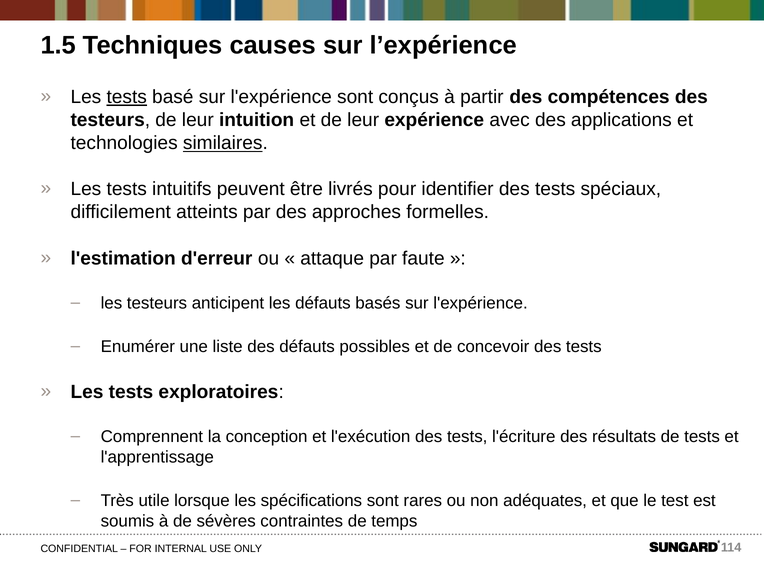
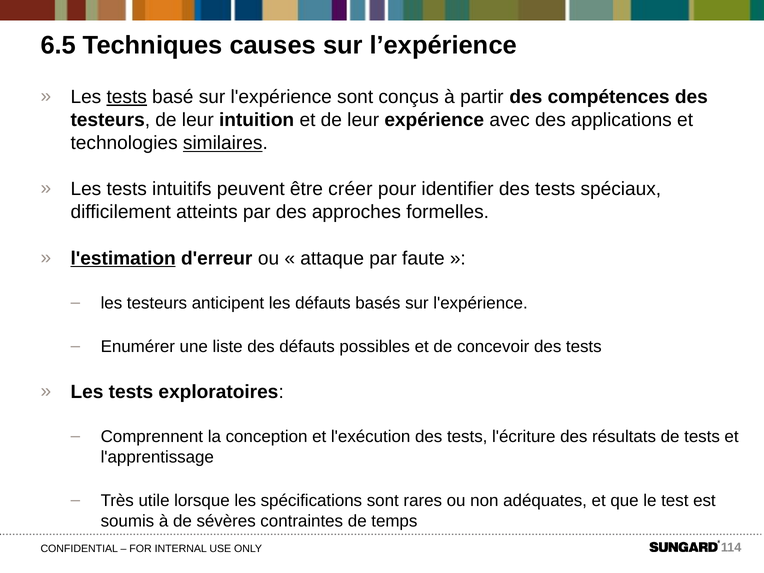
1.5: 1.5 -> 6.5 (58, 46)
livrés: livrés -> créer (350, 189)
l'estimation underline: none -> present (123, 258)
